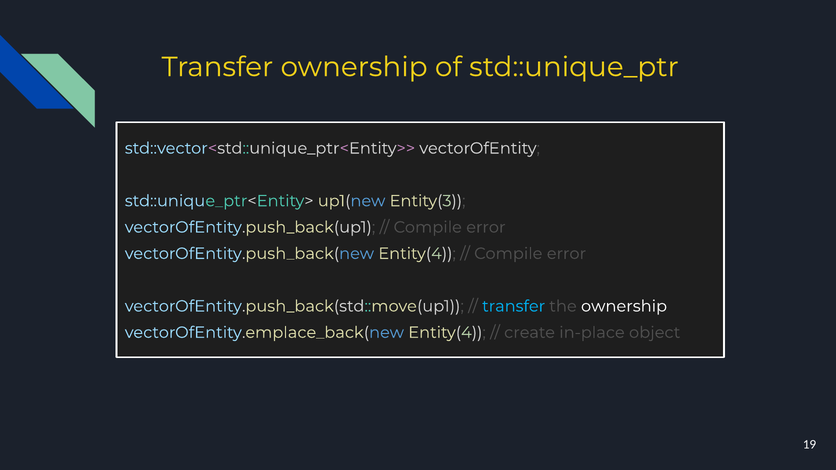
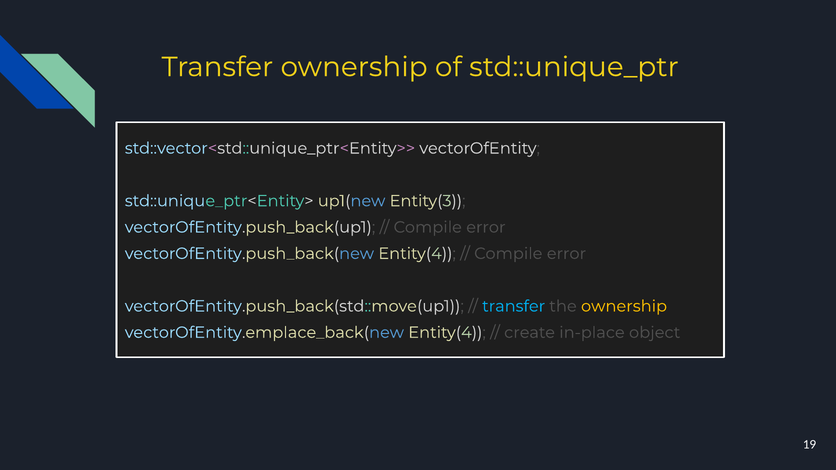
ownership colour: white -> yellow (624, 306)
